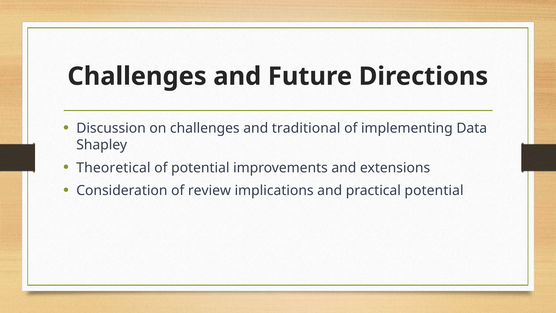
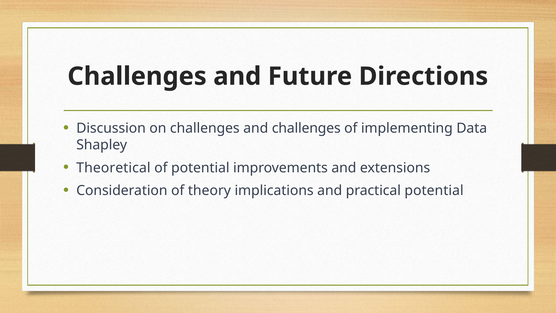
and traditional: traditional -> challenges (306, 128)
review: review -> theory (209, 191)
